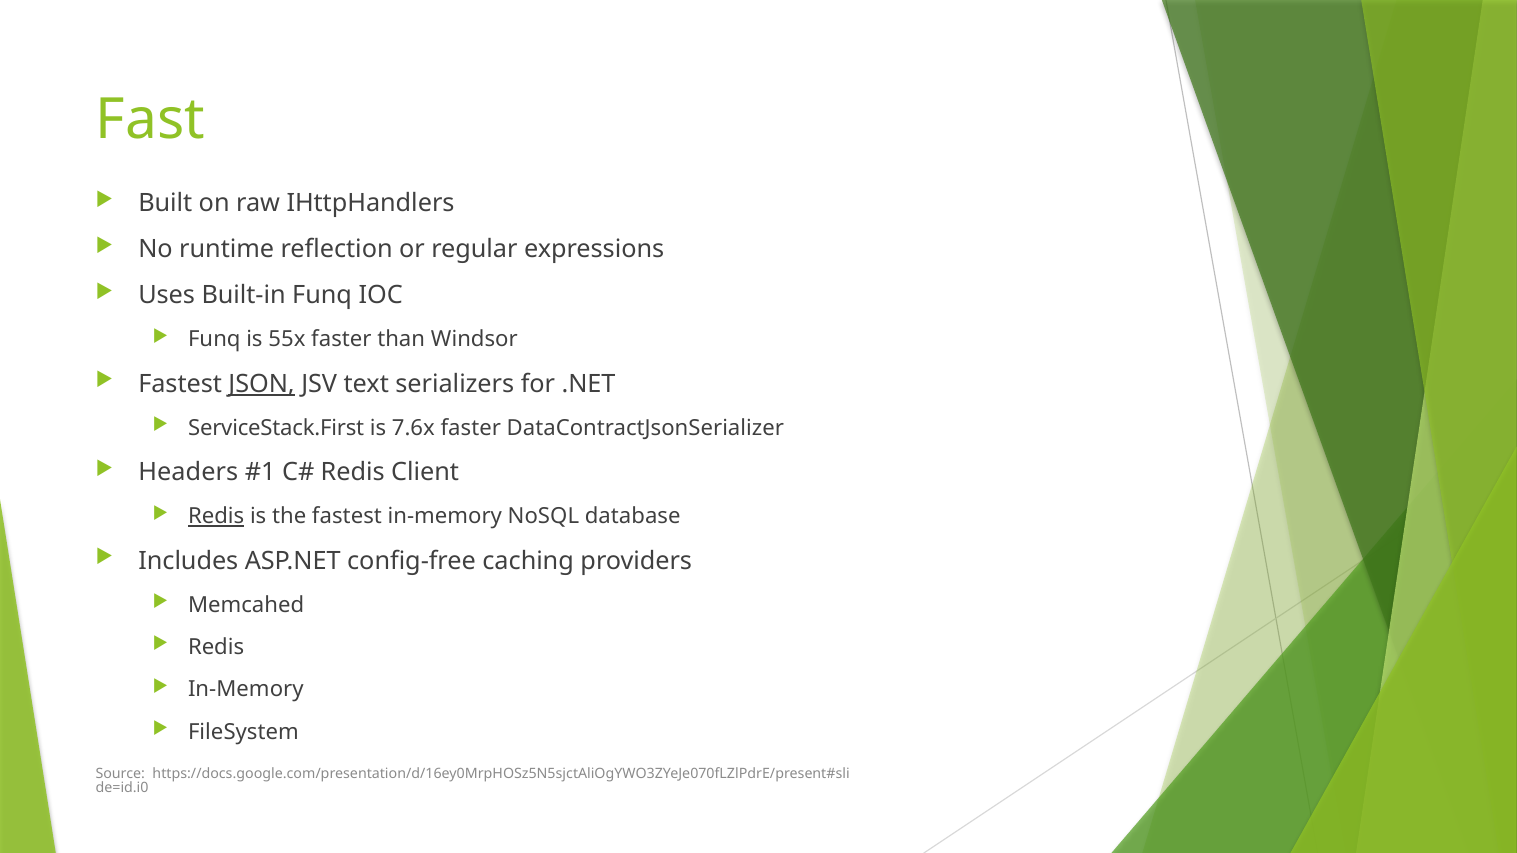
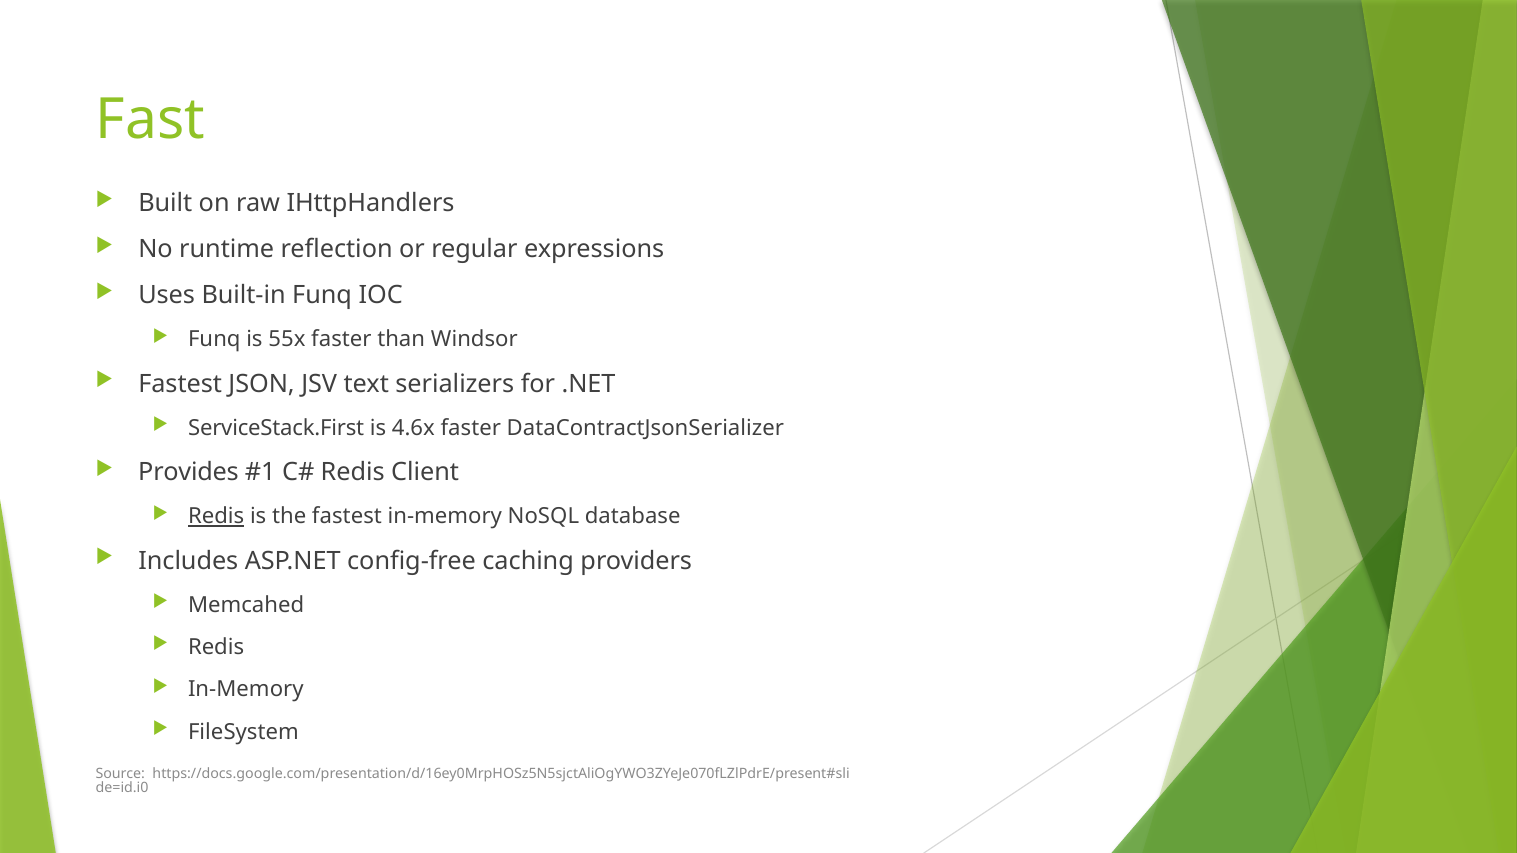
JSON underline: present -> none (262, 384)
7.6x: 7.6x -> 4.6x (413, 428)
Headers: Headers -> Provides (188, 473)
